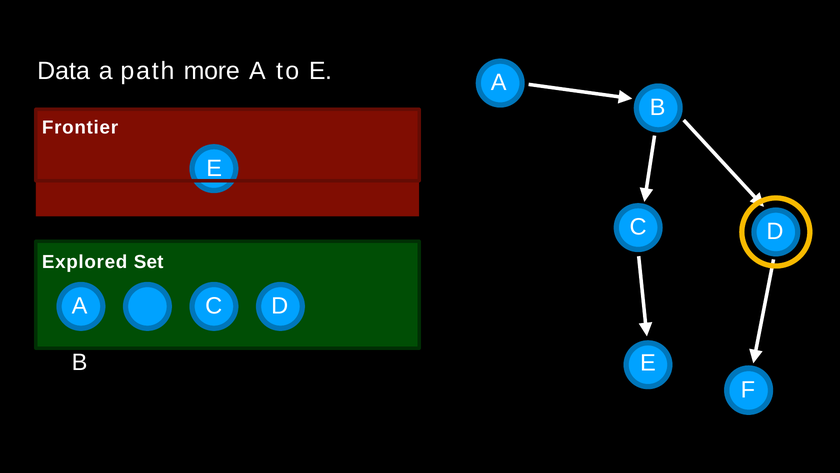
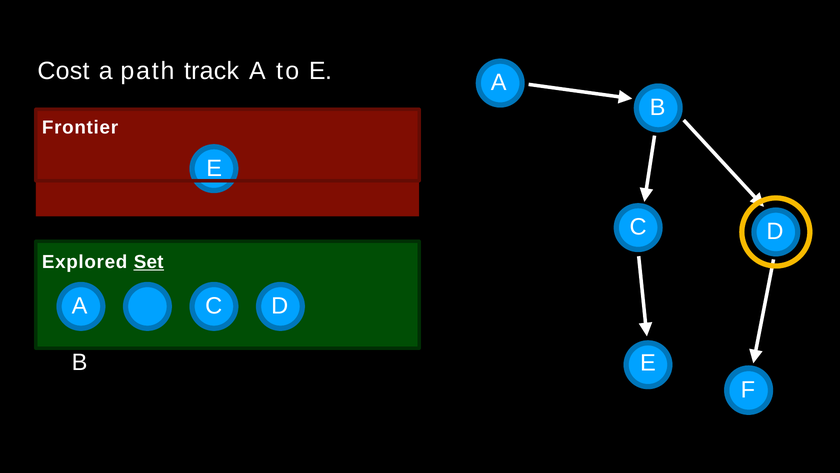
Data: Data -> Cost (63, 71)
more: more -> track (212, 71)
Set underline: none -> present (149, 262)
